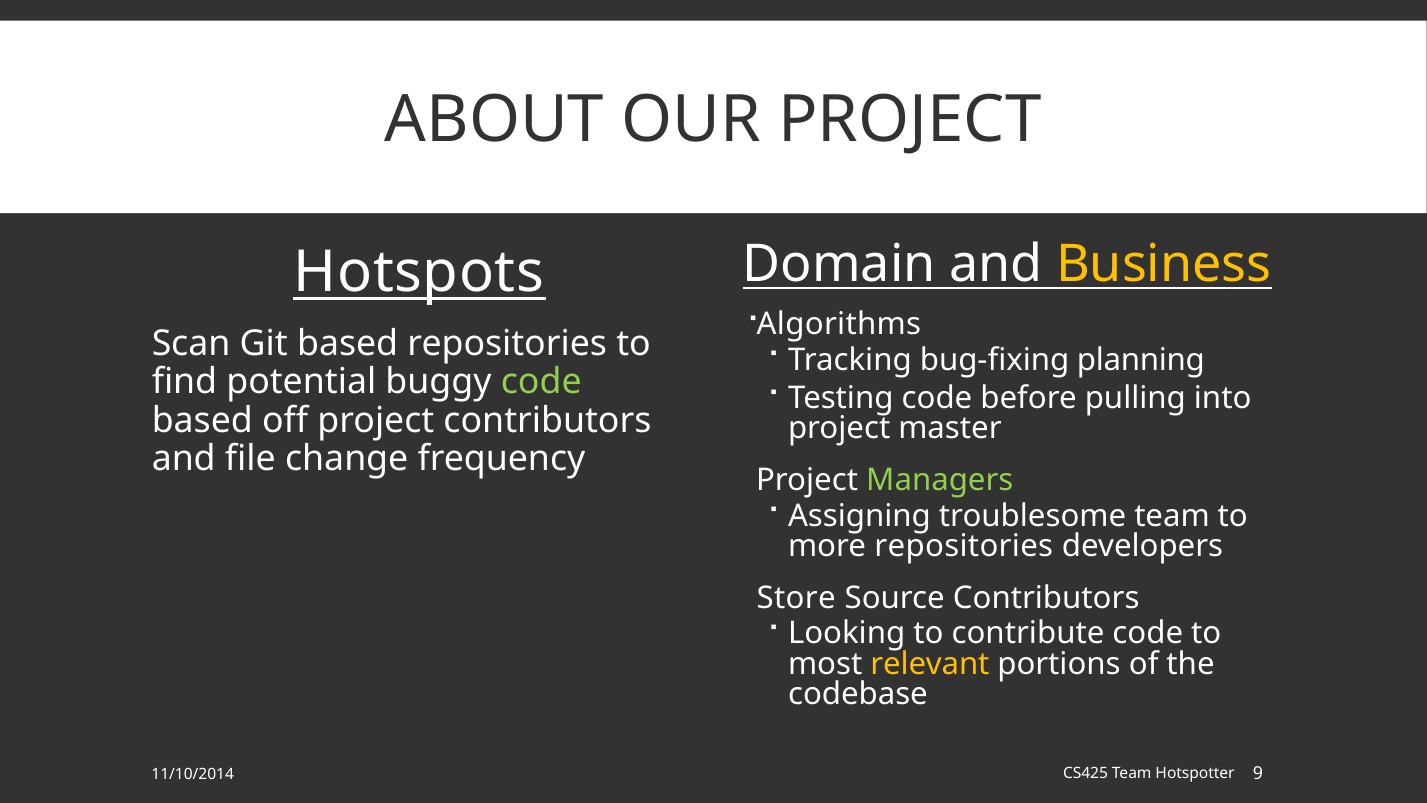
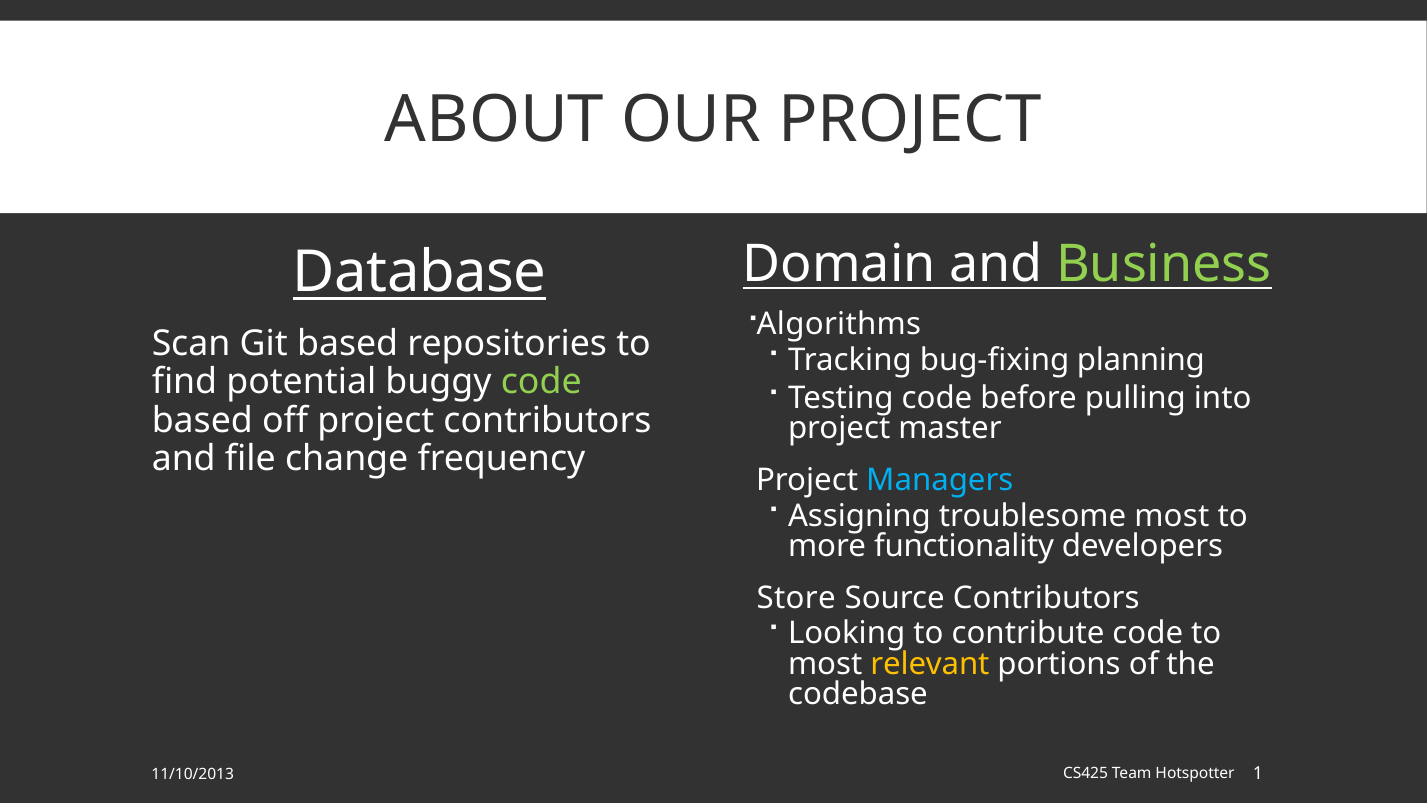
Business colour: yellow -> light green (1164, 264)
Hotspots: Hotspots -> Database (420, 272)
Managers colour: light green -> light blue (940, 480)
troublesome team: team -> most (1172, 516)
more repositories: repositories -> functionality (964, 546)
9: 9 -> 1 (1258, 773)
11/10/2014: 11/10/2014 -> 11/10/2013 (193, 774)
